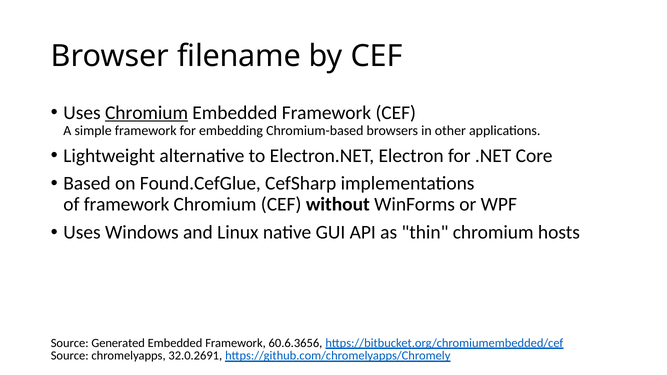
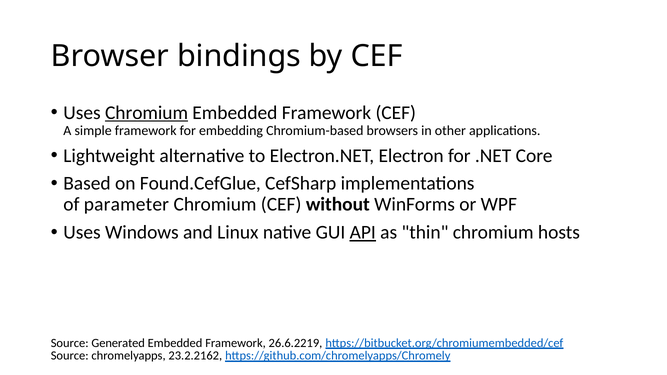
filename: filename -> bindings (239, 56)
of framework: framework -> parameter (126, 205)
API underline: none -> present (363, 233)
60.6.3656: 60.6.3656 -> 26.6.2219 (295, 343)
32.0.2691: 32.0.2691 -> 23.2.2162 (195, 356)
